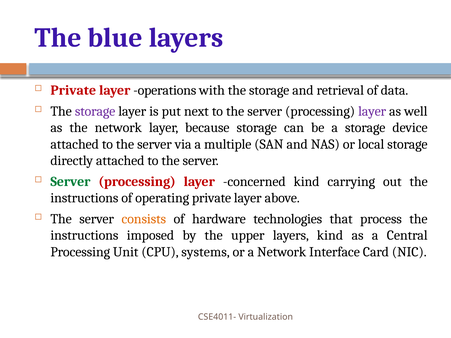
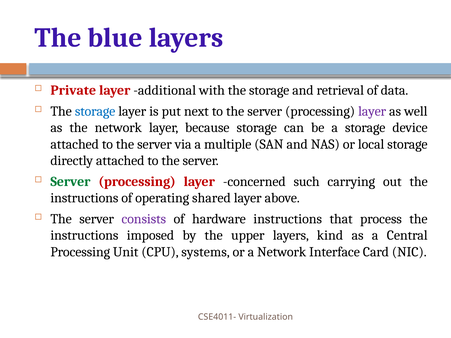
operations: operations -> additional (165, 90)
storage colour: purple -> blue (95, 111)
concerned kind: kind -> such (307, 182)
operating private: private -> shared (211, 198)
consists colour: orange -> purple (144, 219)
hardware technologies: technologies -> instructions (288, 219)
